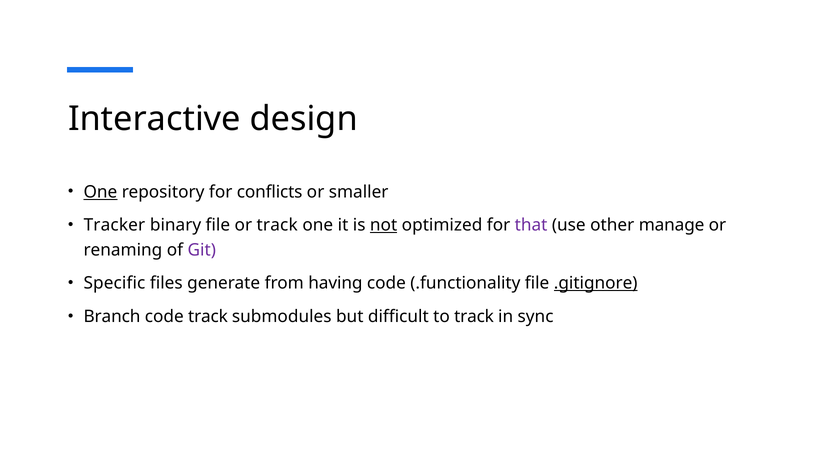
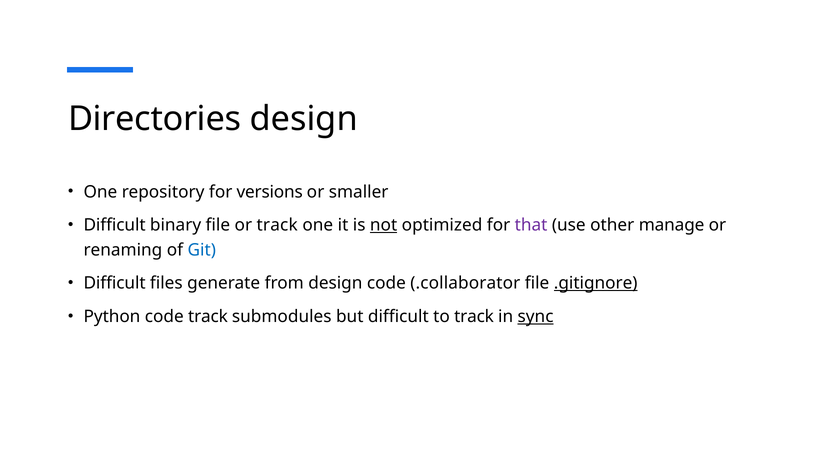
Interactive: Interactive -> Directories (155, 119)
One underline: present -> none (100, 192)
conflicts: conflicts -> versions (270, 192)
Tracker: Tracker -> Difficult (115, 225)
Git colour: purple -> blue (202, 250)
Specific: Specific -> Difficult (115, 283)
from having: having -> design (335, 283)
.functionality: .functionality -> .collaborator (465, 283)
Branch: Branch -> Python (112, 317)
sync underline: none -> present (536, 317)
